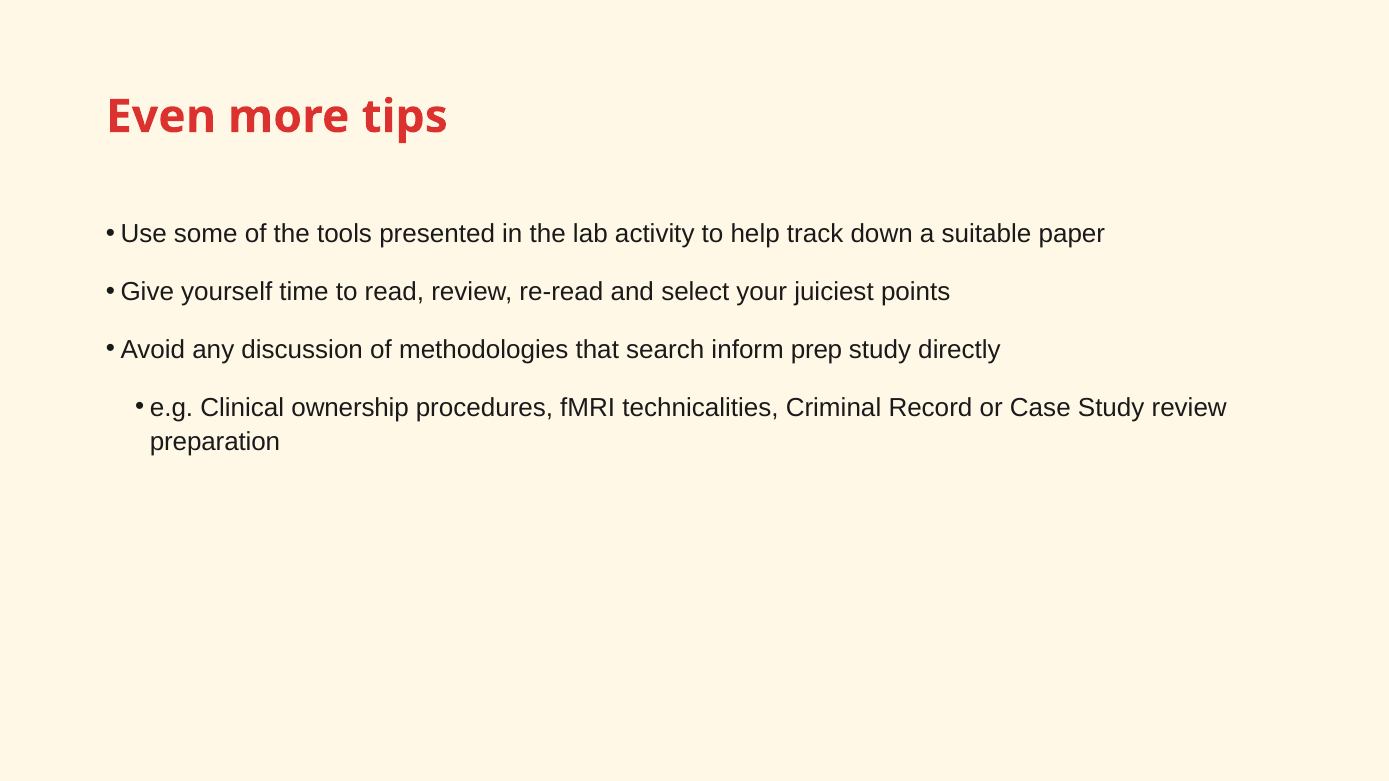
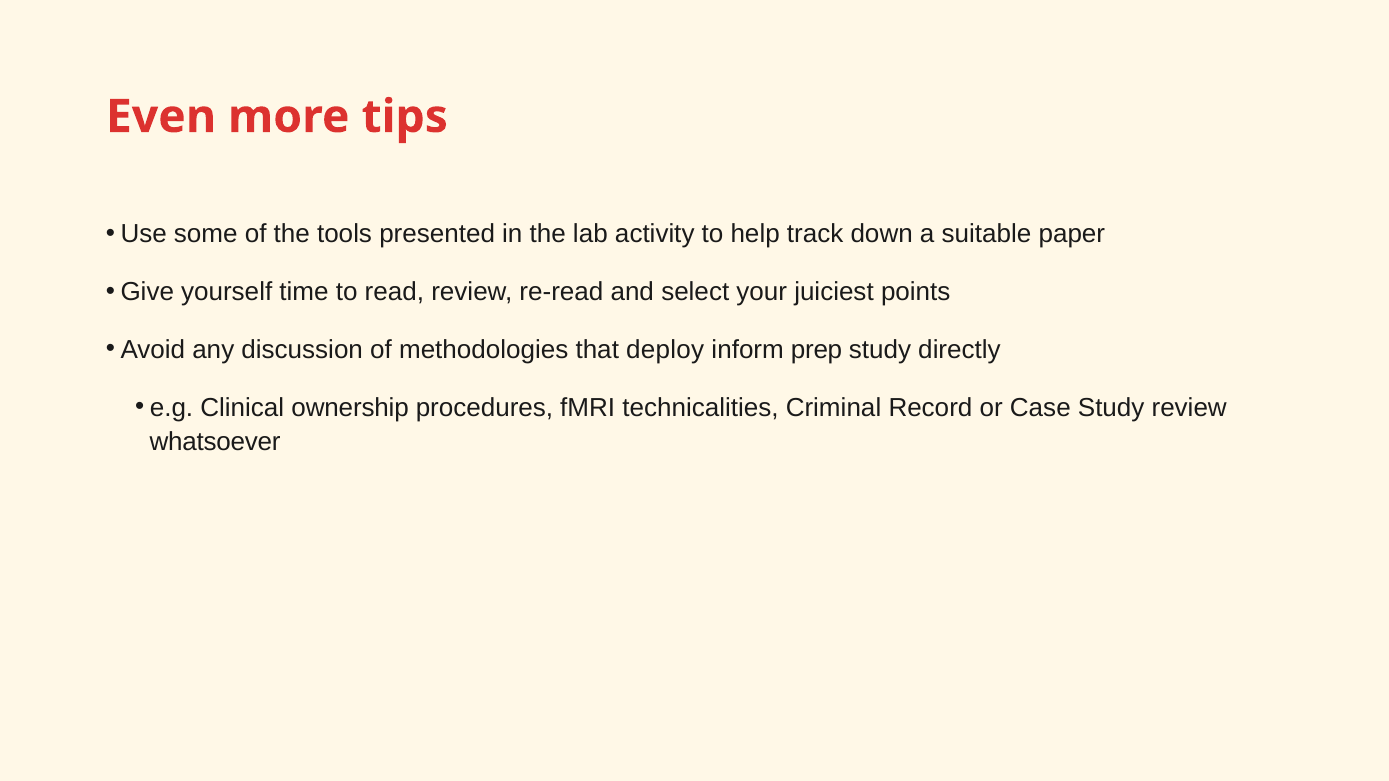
search: search -> deploy (665, 350)
preparation: preparation -> whatsoever (215, 442)
